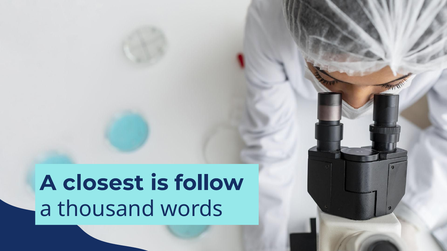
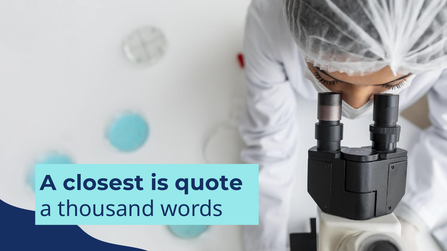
follow: follow -> quote (209, 183)
